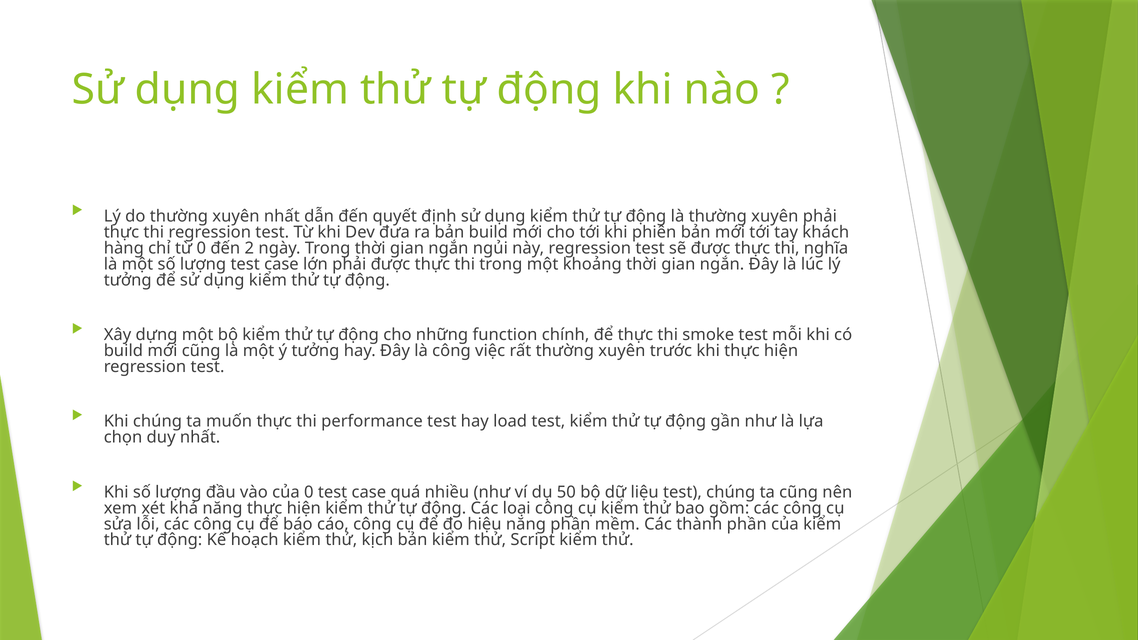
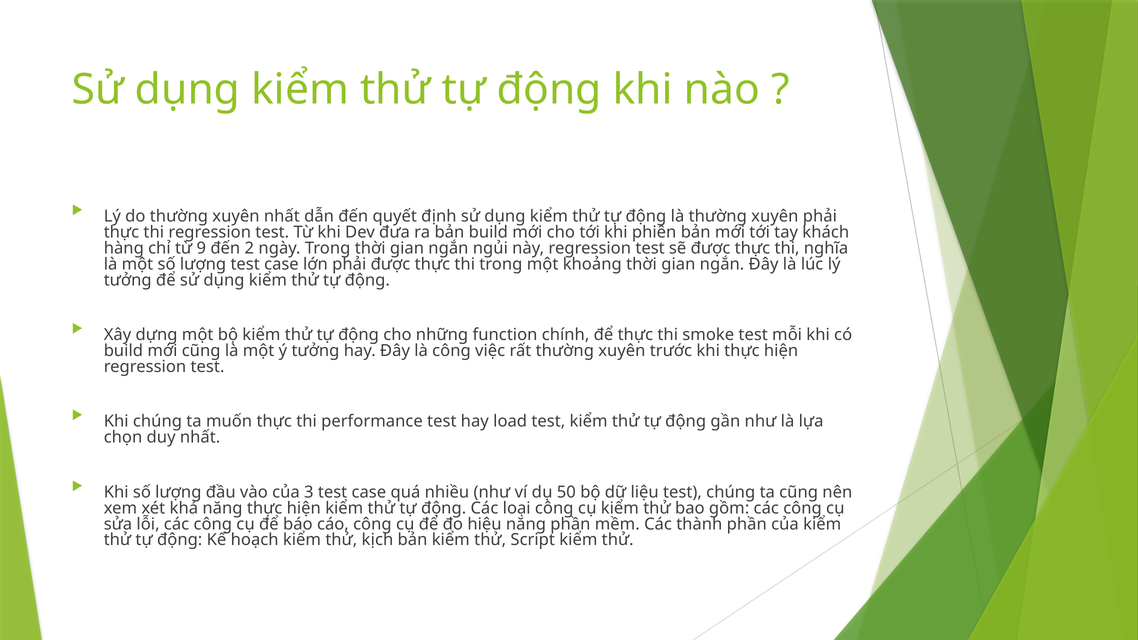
từ 0: 0 -> 9 (201, 248)
của 0: 0 -> 3 (309, 492)
